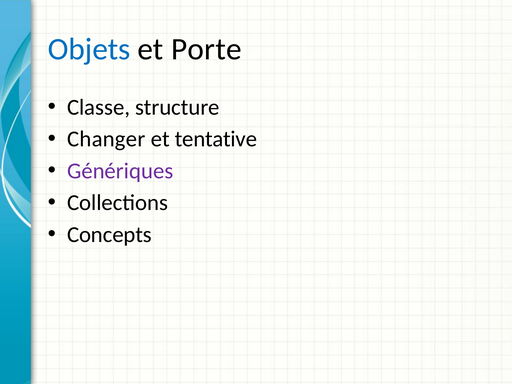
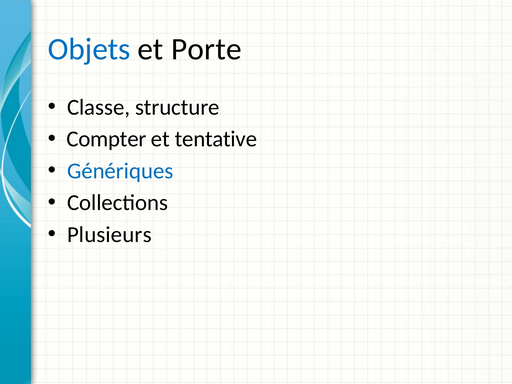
Changer: Changer -> Compter (106, 139)
Génériques colour: purple -> blue (120, 171)
Concepts: Concepts -> Plusieurs (109, 235)
